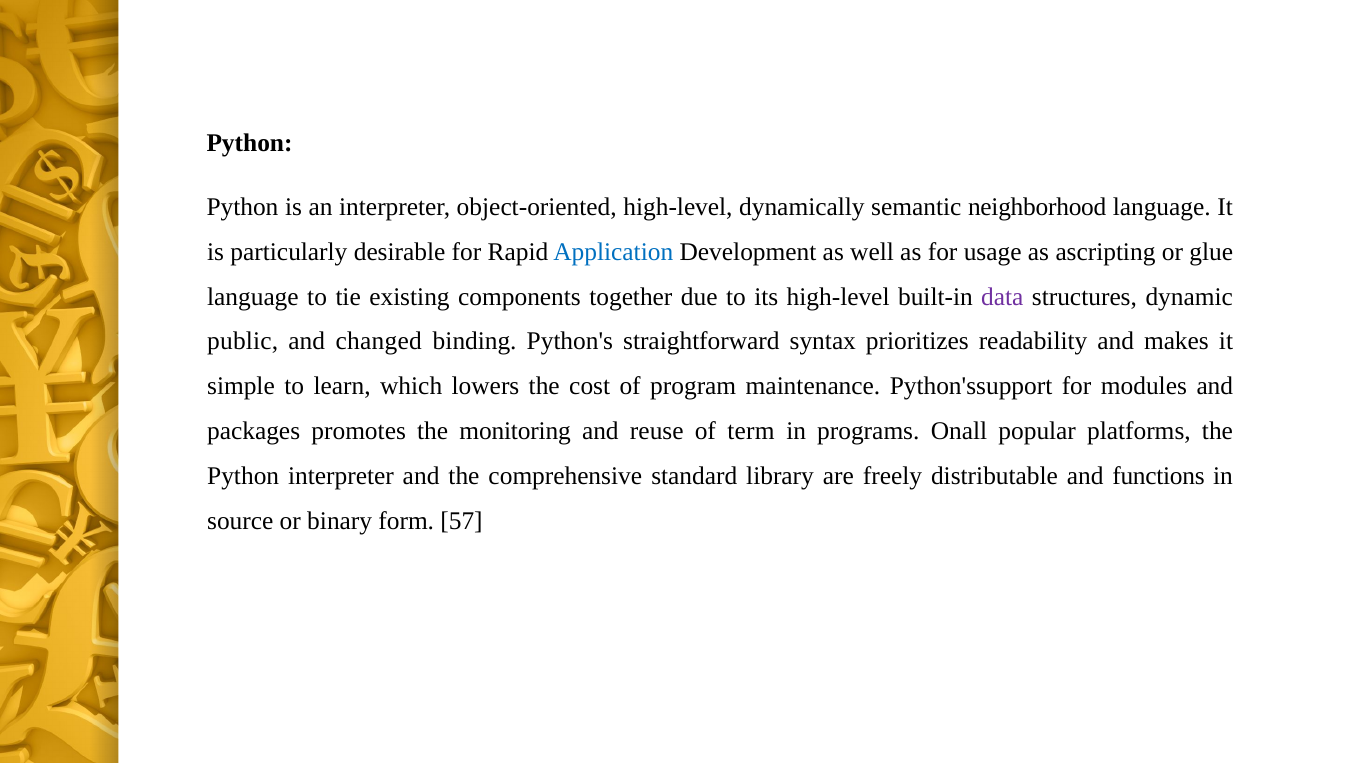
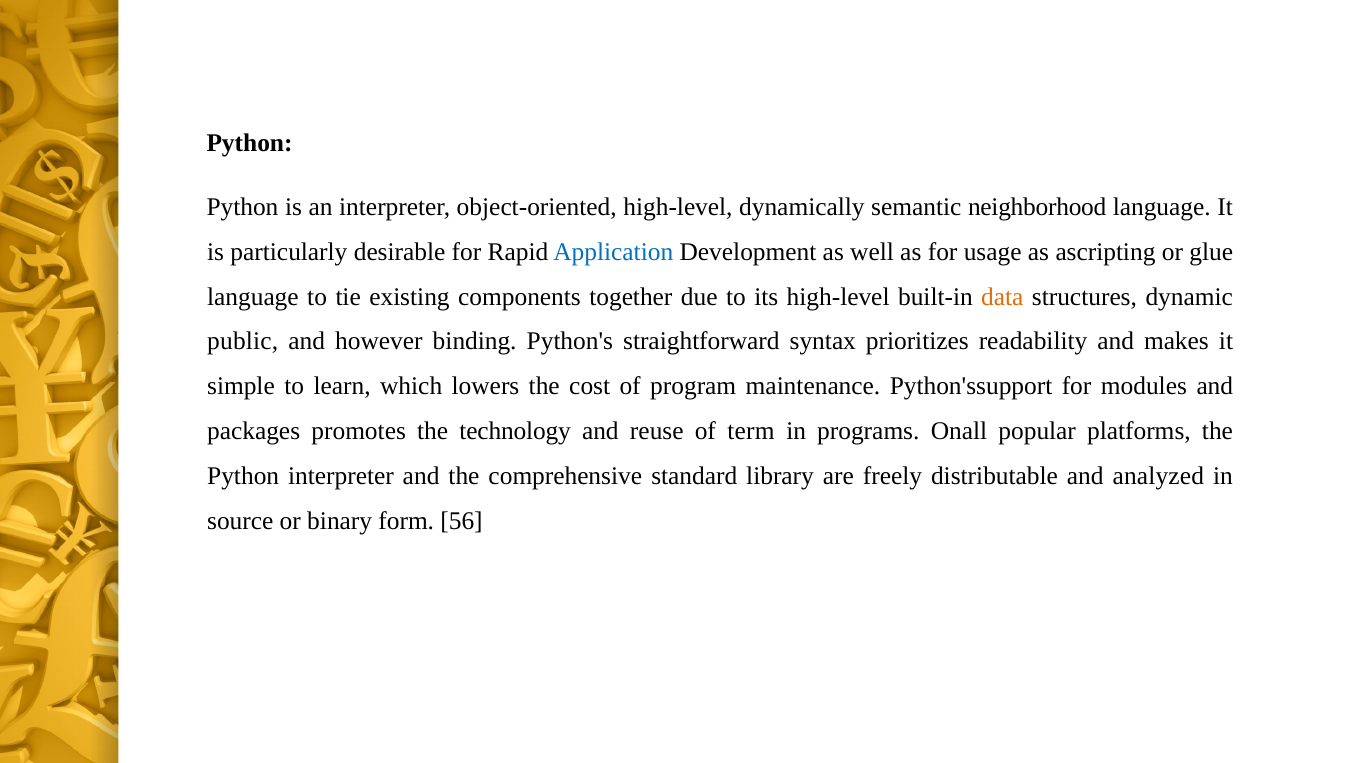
data colour: purple -> orange (1002, 296)
changed: changed -> however (379, 341)
monitoring: monitoring -> technology (515, 431)
functions: functions -> analyzed (1158, 476)
57: 57 -> 56 (462, 521)
